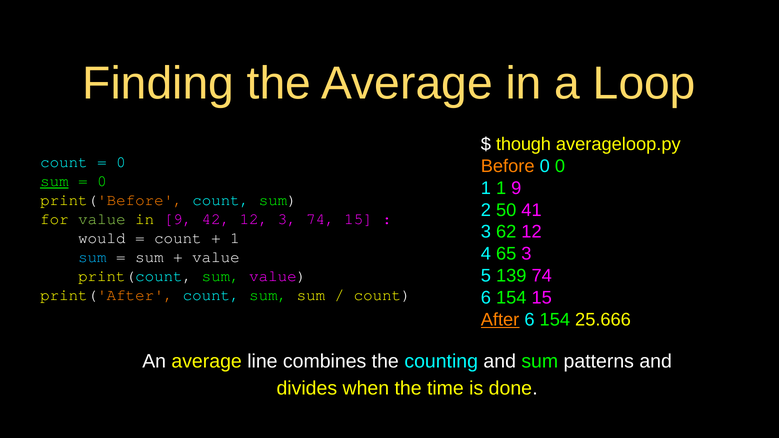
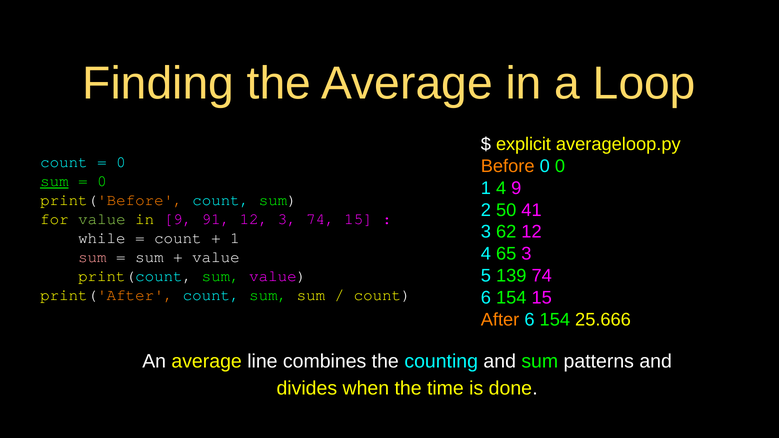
though: though -> explicit (523, 144)
1 1: 1 -> 4 (501, 188)
42: 42 -> 91 (216, 219)
would: would -> while (102, 238)
sum colour: light blue -> pink (92, 257)
After underline: present -> none (500, 320)
